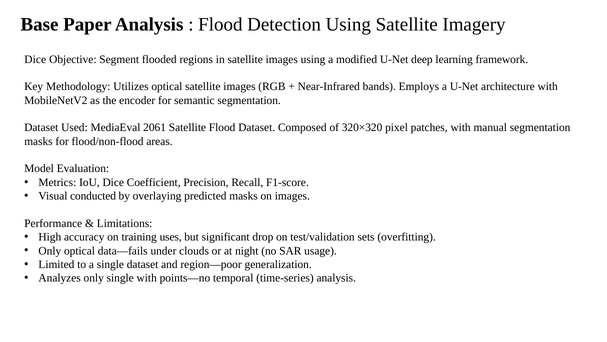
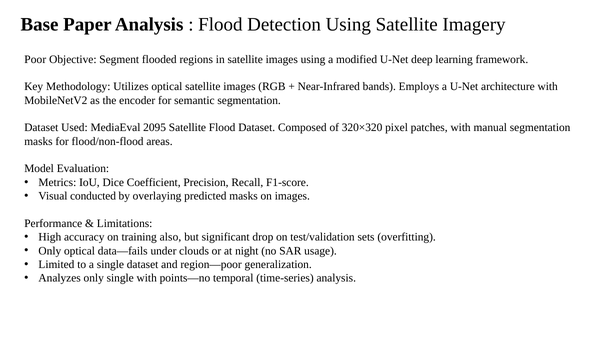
Dice: Dice -> Poor (35, 59)
2061: 2061 -> 2095 (155, 127)
uses: uses -> also (171, 237)
